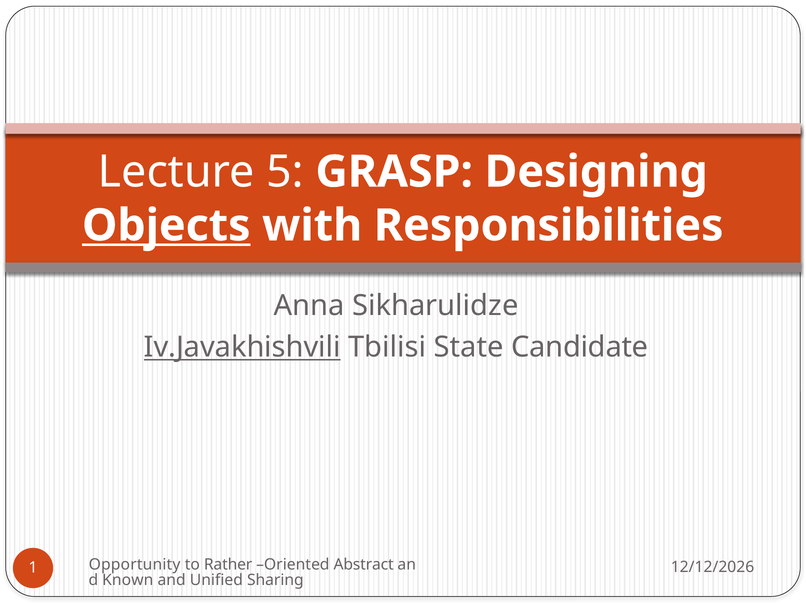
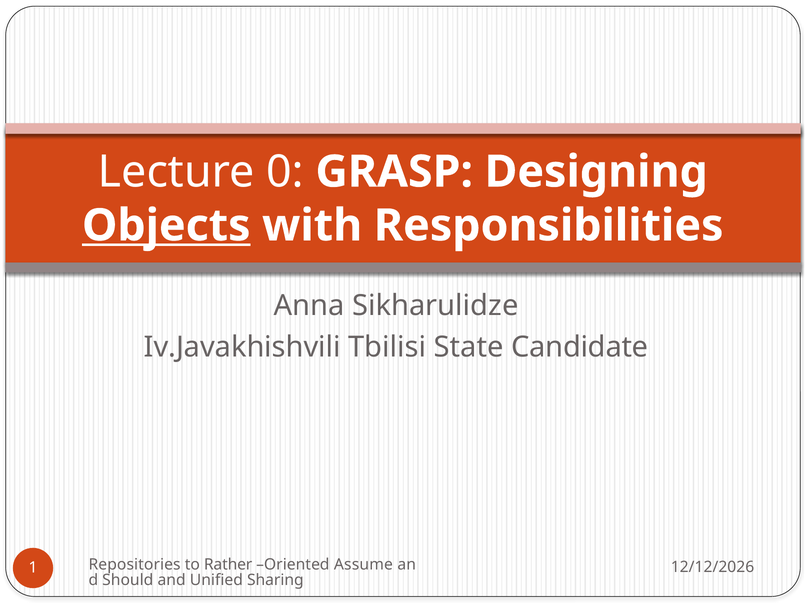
5: 5 -> 0 (285, 172)
Iv.Javakhishvili underline: present -> none (242, 347)
Opportunity: Opportunity -> Repositories (135, 564)
Abstract: Abstract -> Assume (363, 564)
Known: Known -> Should (128, 580)
